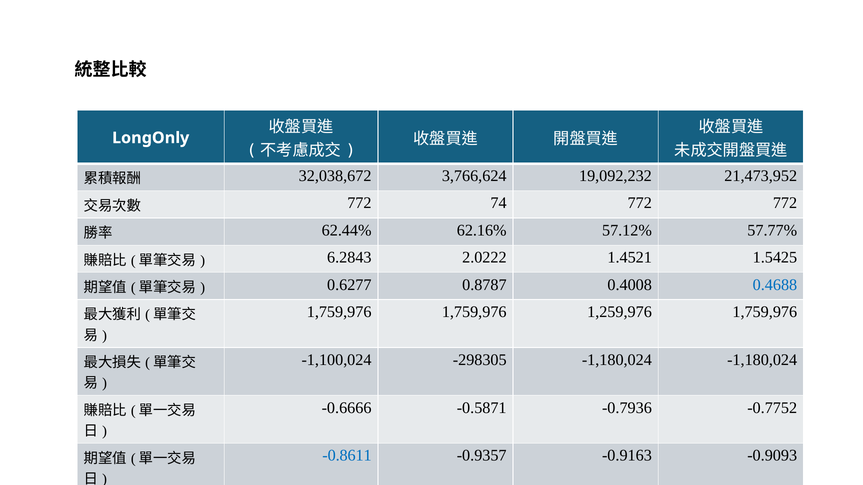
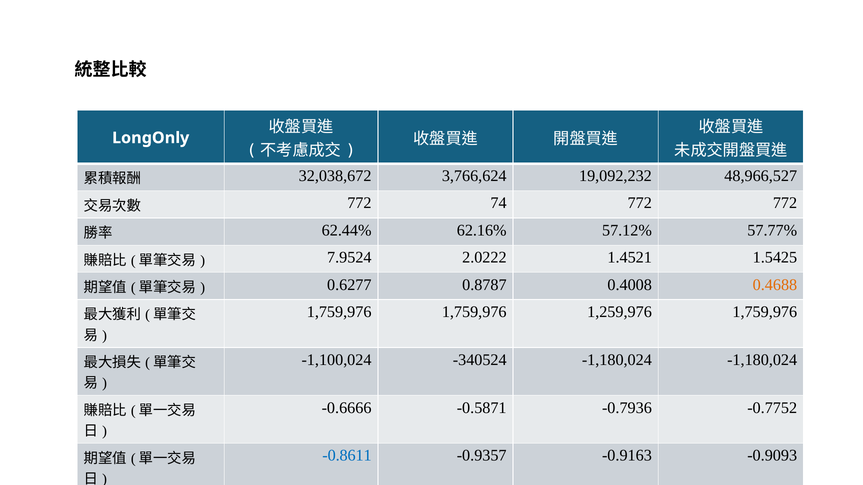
21,473,952: 21,473,952 -> 48,966,527 (761, 176)
6.2843: 6.2843 -> 7.9524 (349, 258)
0.4688 colour: blue -> orange (775, 285)
-298305: -298305 -> -340524 (480, 360)
